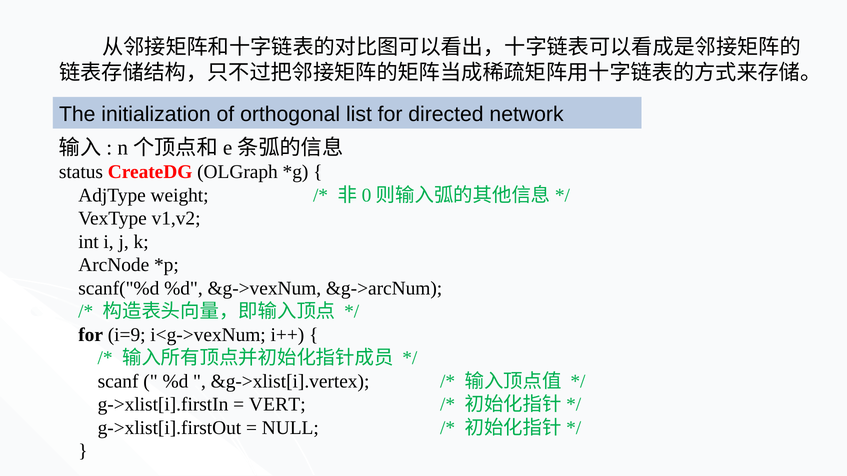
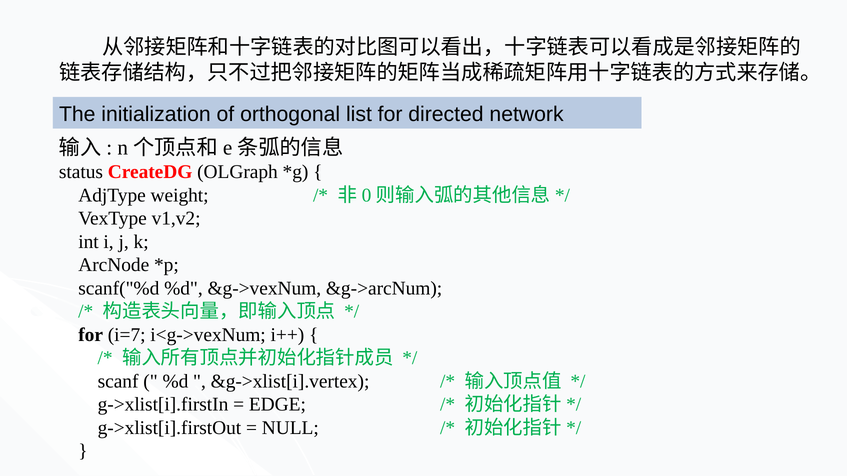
i=9: i=9 -> i=7 (127, 335)
VERT: VERT -> EDGE (277, 405)
